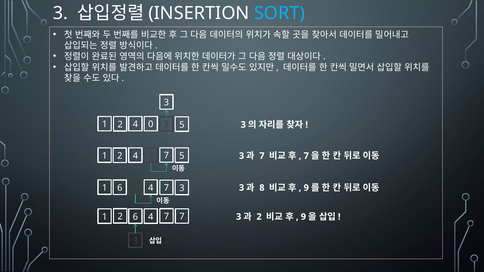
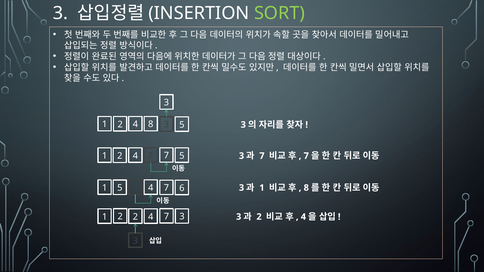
SORT colour: light blue -> light green (279, 13)
4 0: 0 -> 8 (151, 124)
1 6: 6 -> 5 (120, 188)
3: 3 -> 6 (182, 188)
8: 8 -> 1 (262, 188)
9: 9 -> 8 (306, 188)
7 7: 7 -> 3 (182, 217)
2 6: 6 -> 2 (135, 217)
9: 9 -> 4 (303, 217)
